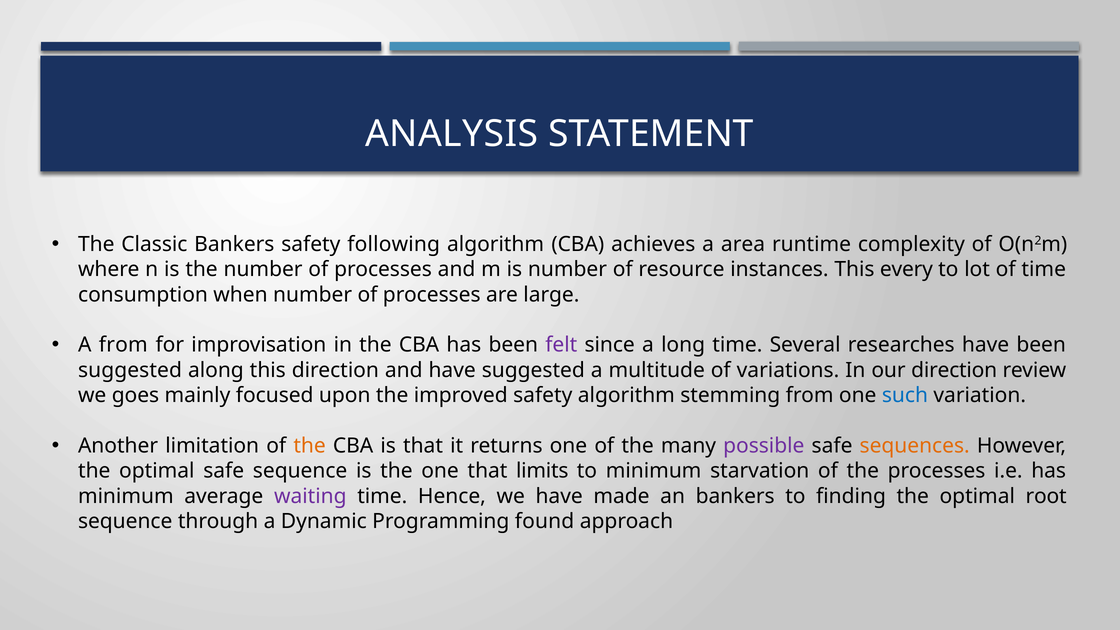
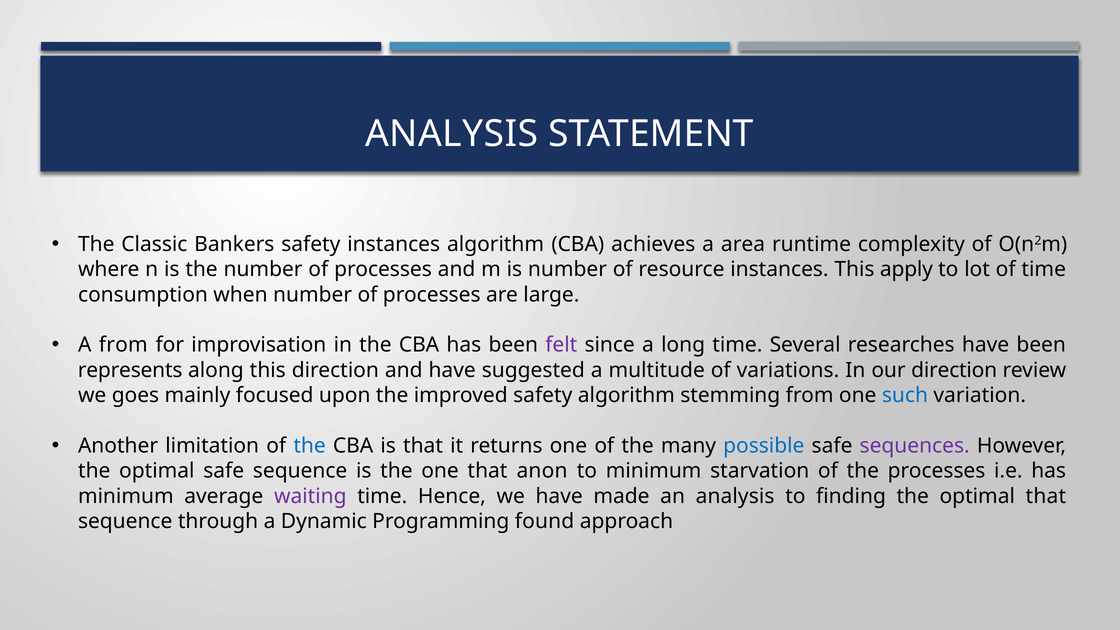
safety following: following -> instances (394, 244)
every: every -> apply (906, 269)
suggested: suggested -> represents (130, 370)
the colour: orange -> blue (310, 446)
possible colour: purple -> blue (764, 446)
sequences colour: orange -> purple (915, 446)
limits: limits -> anon (542, 471)
an bankers: bankers -> analysis (735, 496)
optimal root: root -> that (1046, 496)
